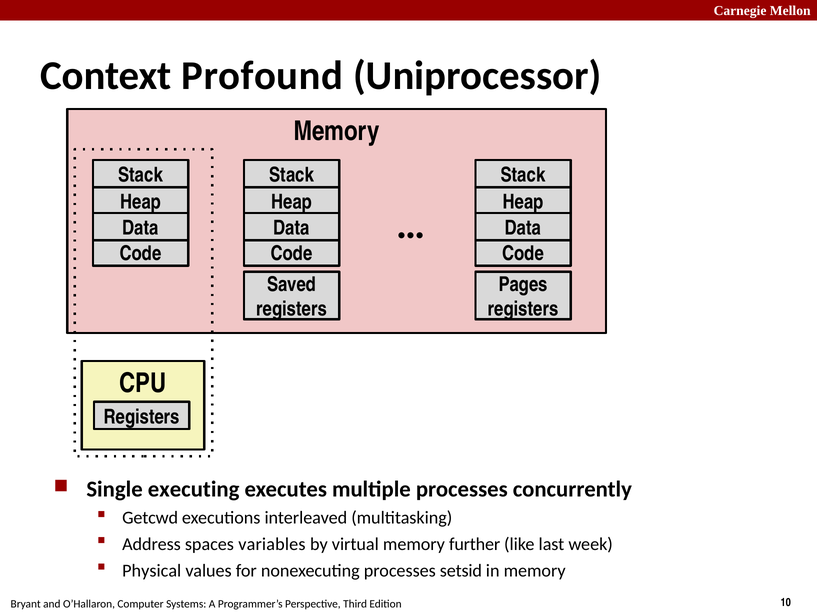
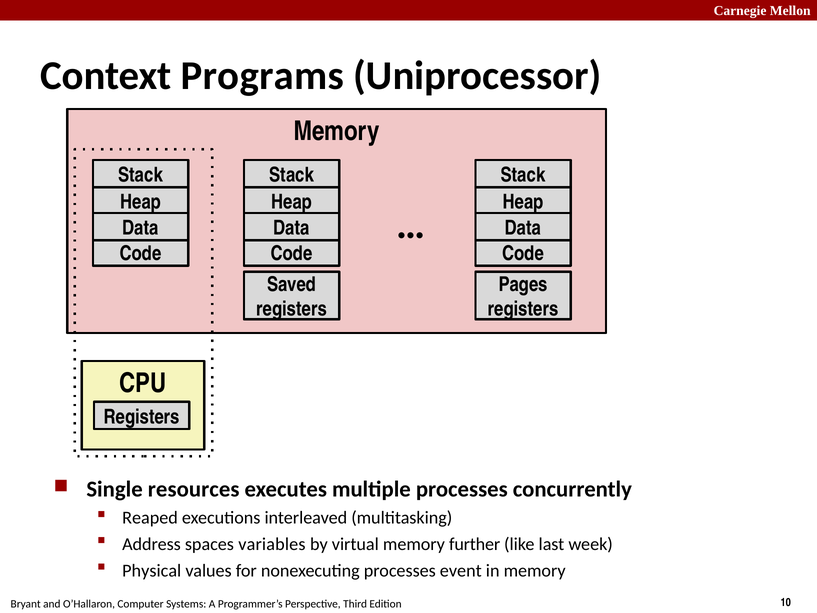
Profound: Profound -> Programs (262, 76)
executing: executing -> resources (194, 489)
Getcwd: Getcwd -> Reaped (150, 518)
setsid: setsid -> event (461, 570)
